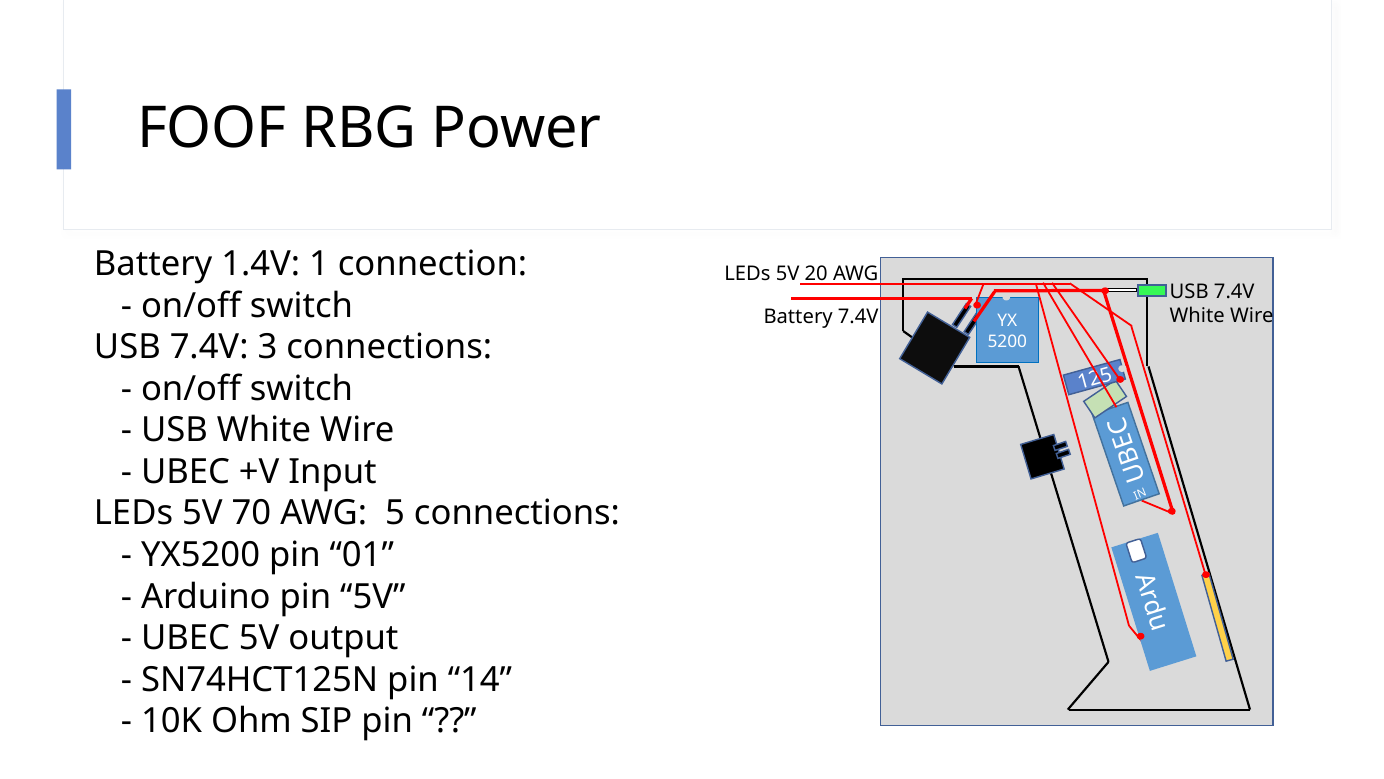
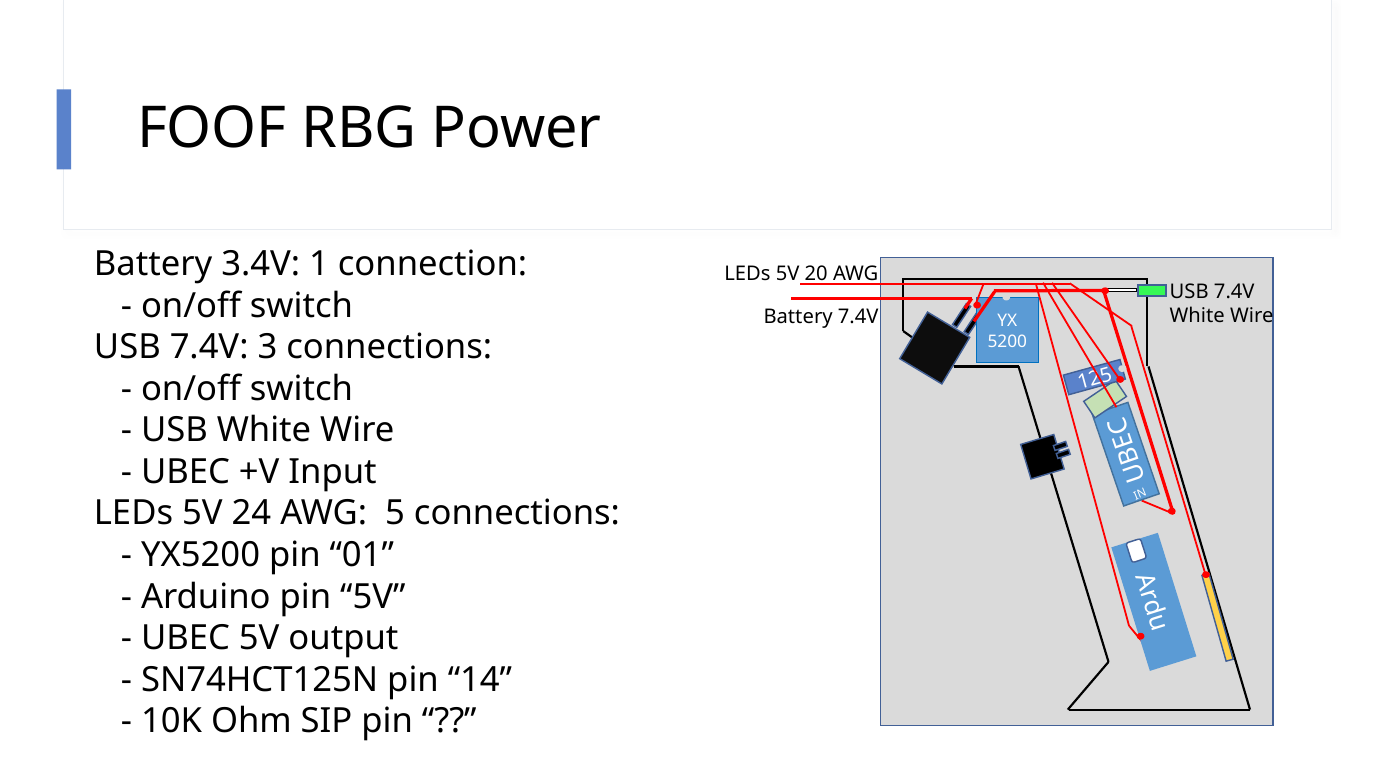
1.4V: 1.4V -> 3.4V (261, 264)
70: 70 -> 24 (251, 513)
